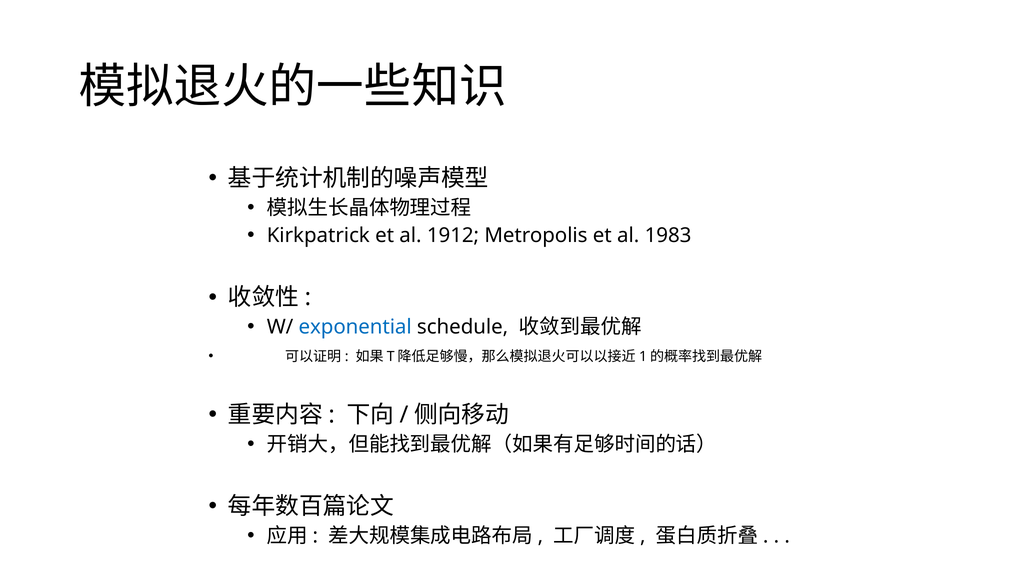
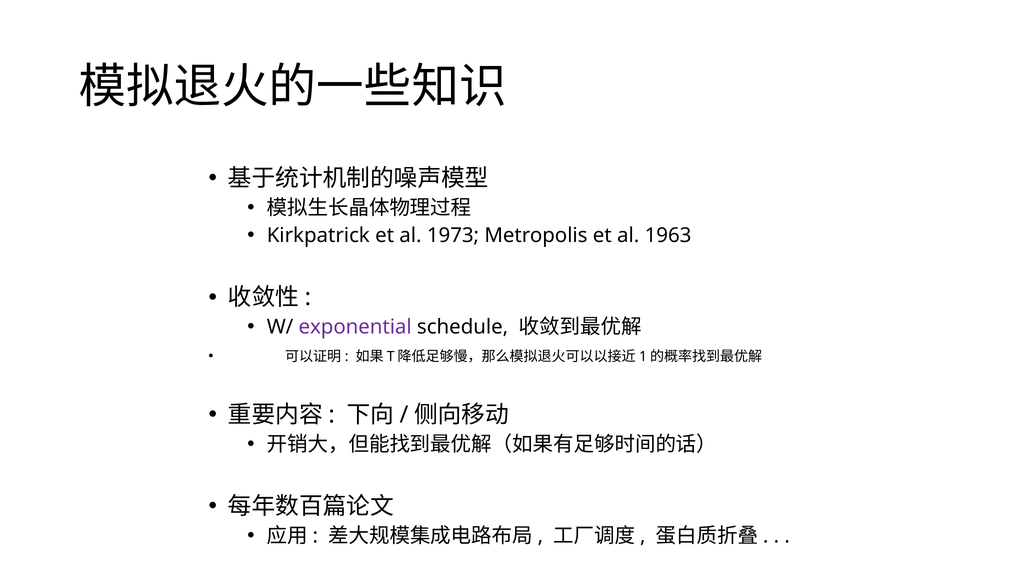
1912: 1912 -> 1973 (453, 235)
1983: 1983 -> 1963 (668, 235)
exponential colour: blue -> purple (355, 327)
